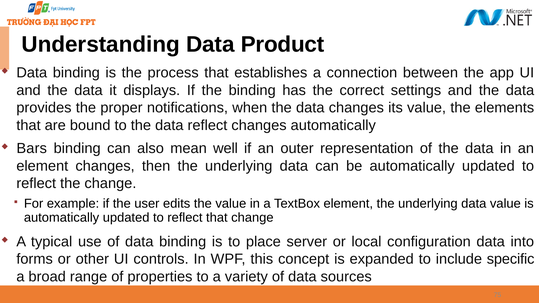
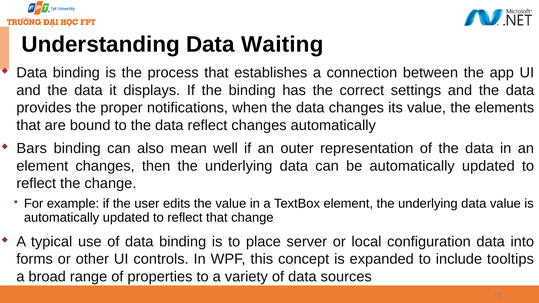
Product: Product -> Waiting (282, 44)
specific: specific -> tooltips (510, 259)
